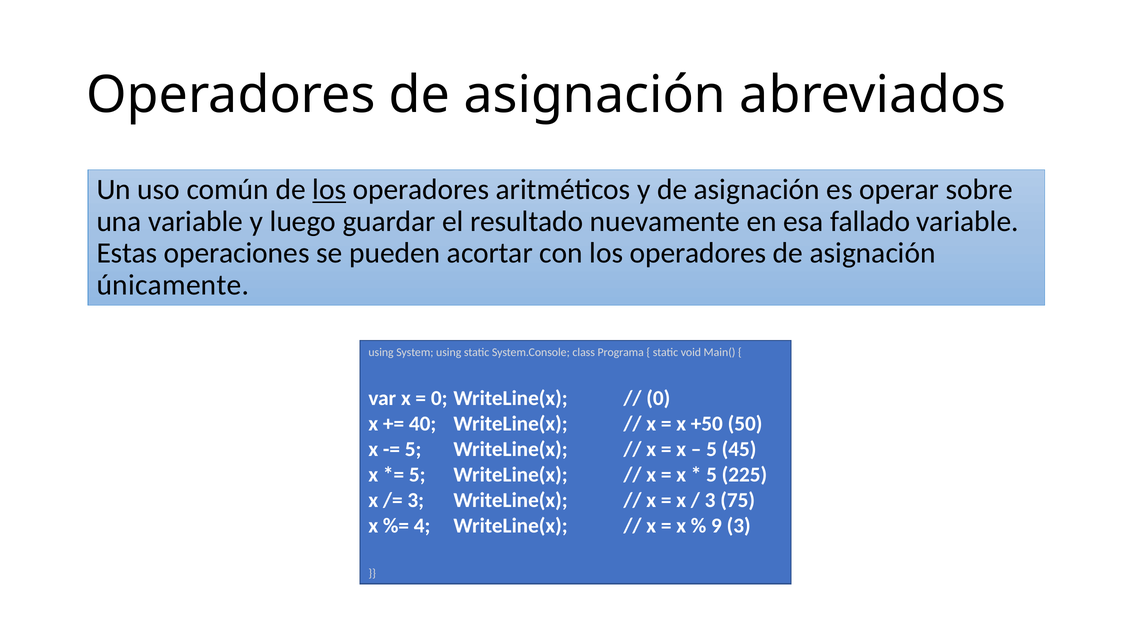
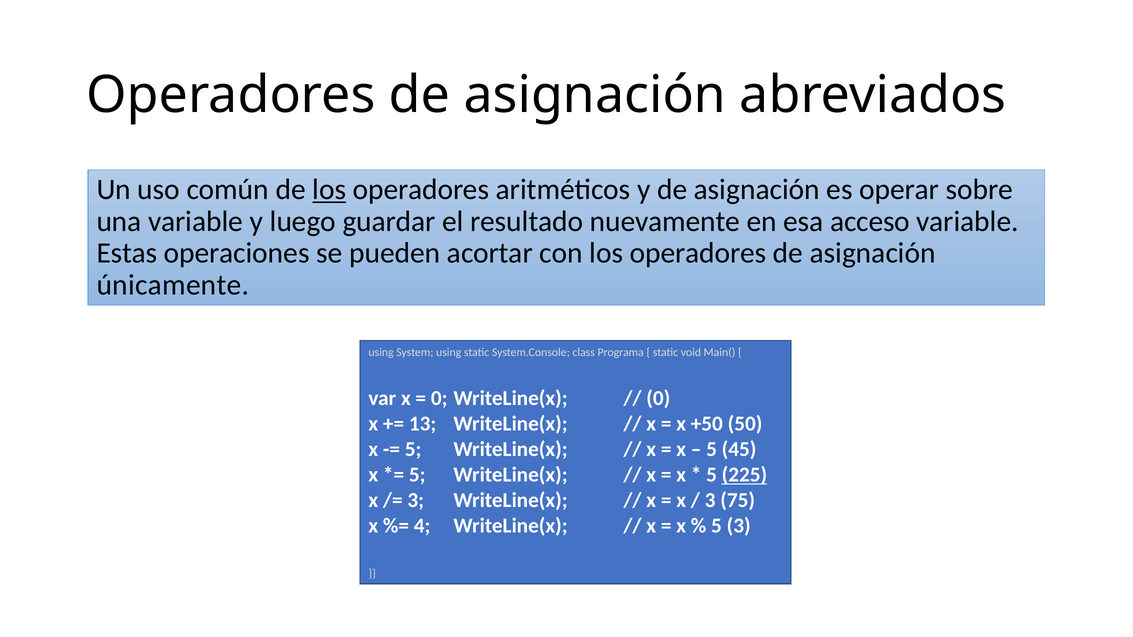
fallado: fallado -> acceso (870, 221)
40: 40 -> 13 (423, 424)
225 underline: none -> present (744, 475)
9: 9 -> 5 (716, 526)
